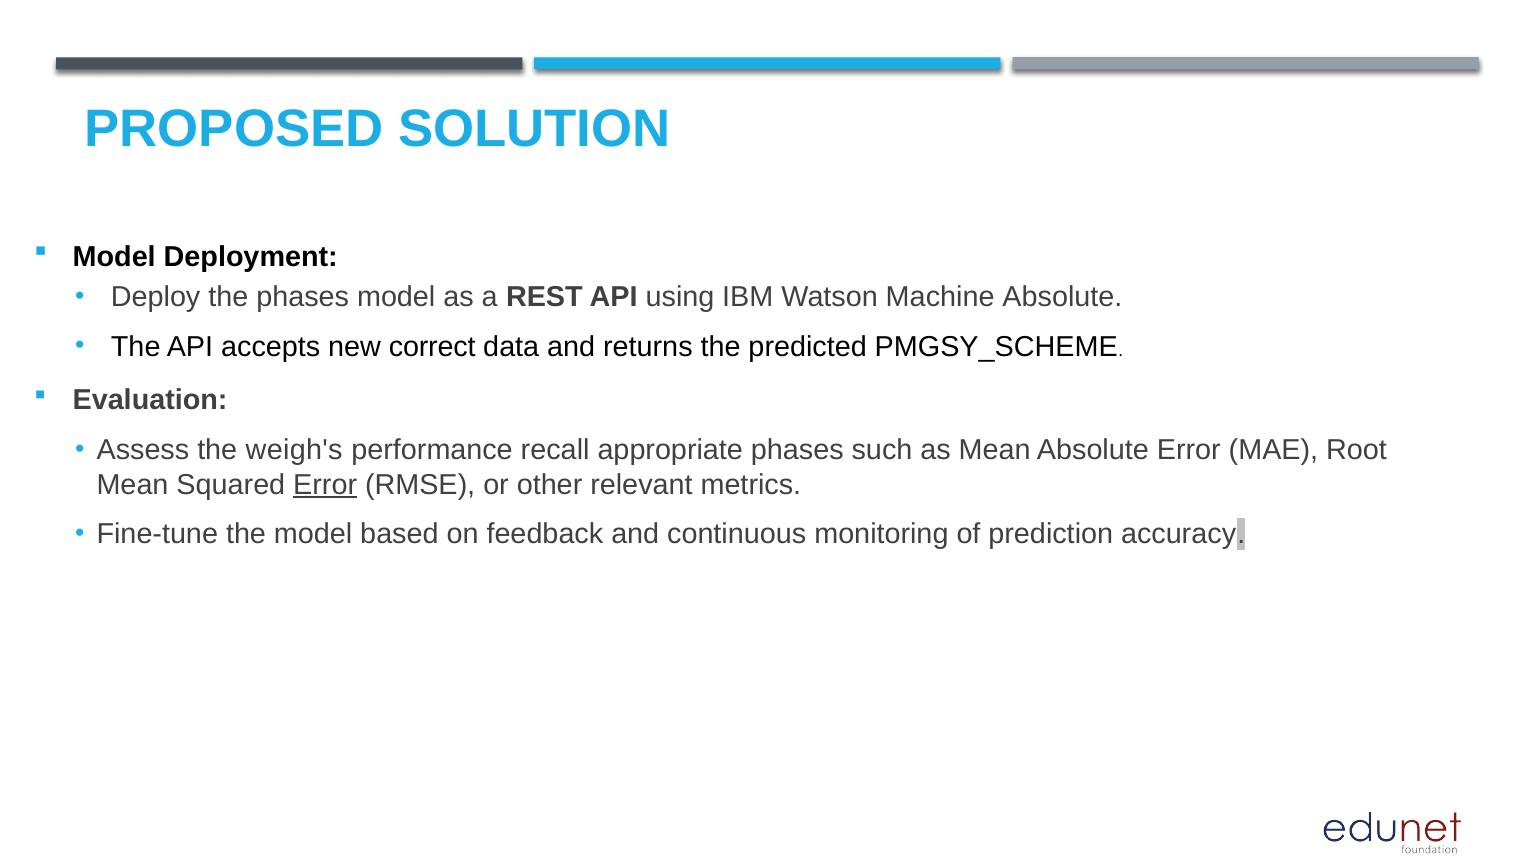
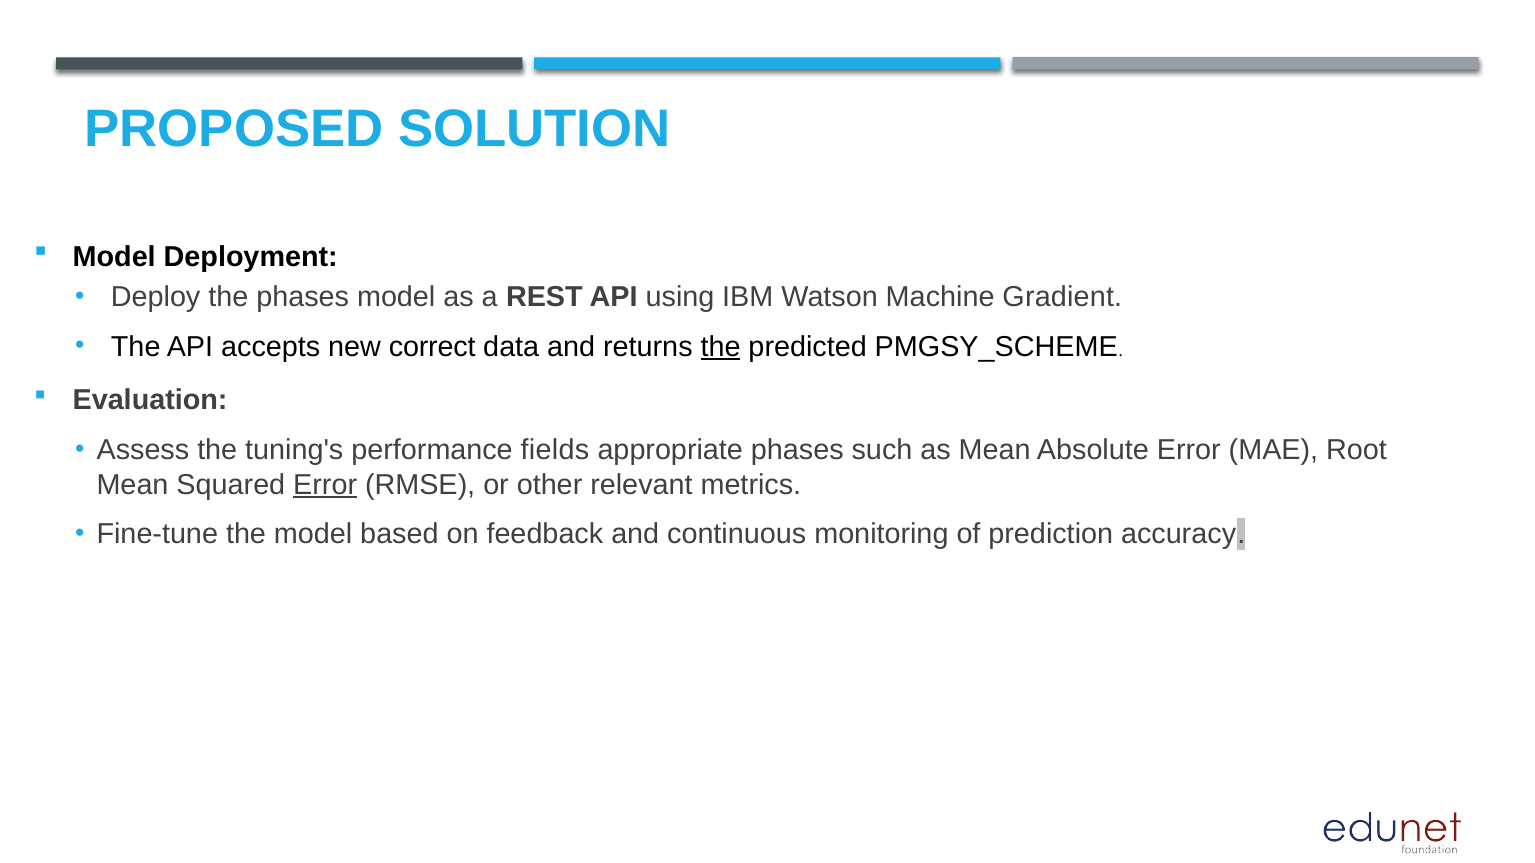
Machine Absolute: Absolute -> Gradient (1062, 297)
the underline: none -> present (721, 347)
weigh's: weigh's -> tuning's (294, 450)
recall: recall -> fields (555, 450)
